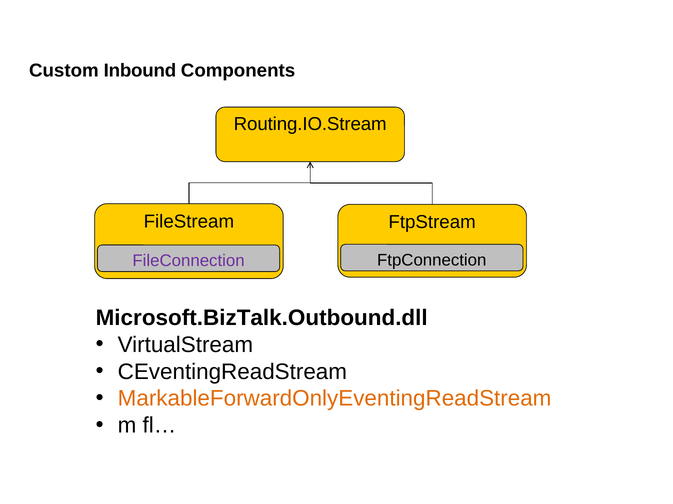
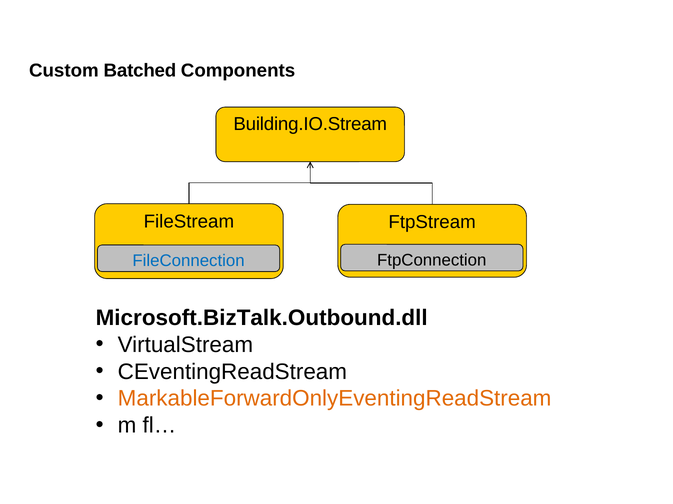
Inbound: Inbound -> Batched (140, 71)
Routing.IO.Stream: Routing.IO.Stream -> Building.IO.Stream (310, 125)
FileConnection colour: purple -> blue (189, 261)
